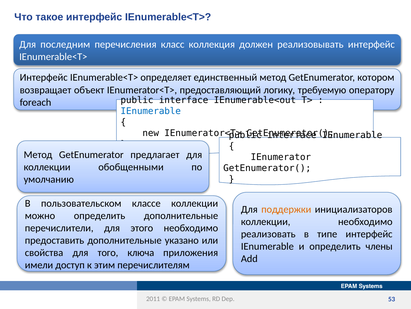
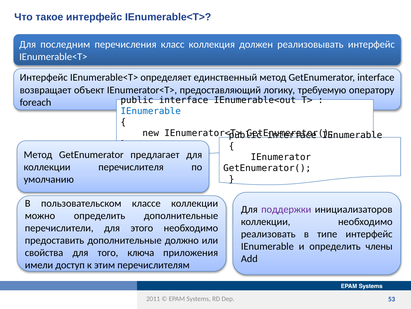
GetEnumerator котором: котором -> interface (376, 77)
обобщенными: обобщенными -> перечислителя (131, 167)
поддержки colour: orange -> purple (286, 209)
указано: указано -> должно (182, 240)
